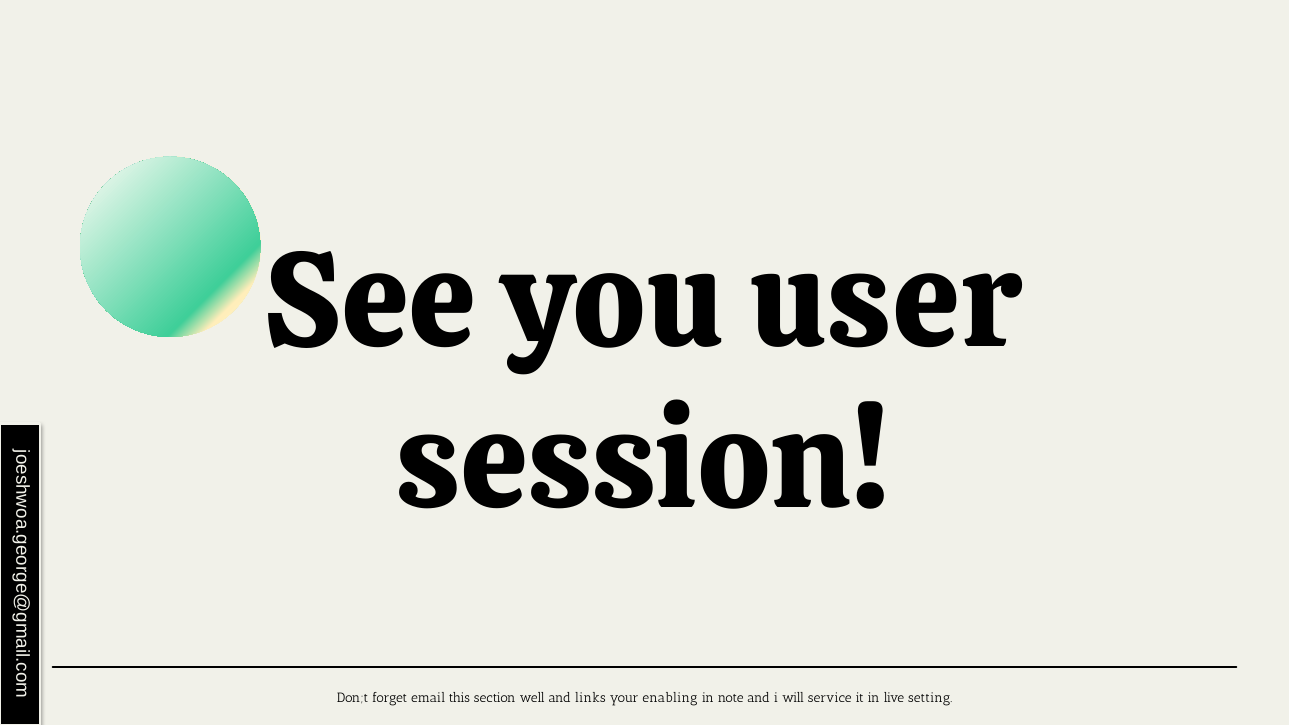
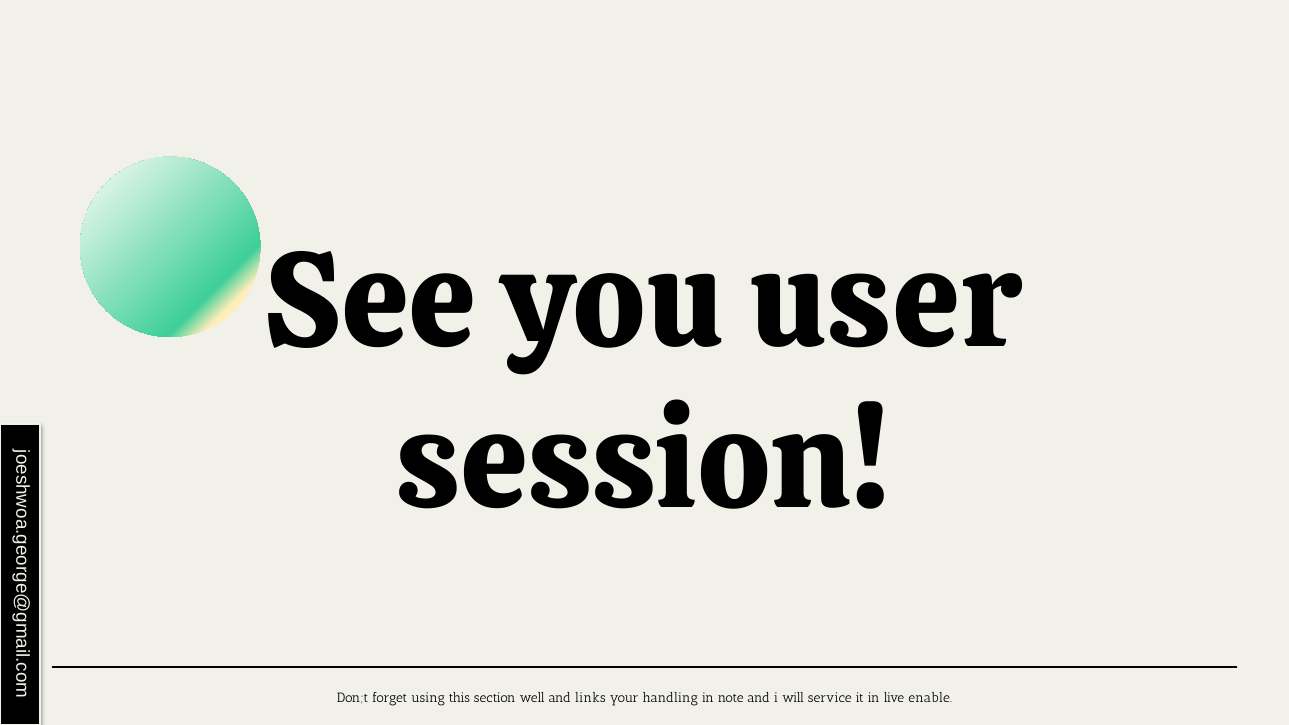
email: email -> using (428, 699)
enabling: enabling -> handling (670, 699)
setting: setting -> enable (930, 699)
